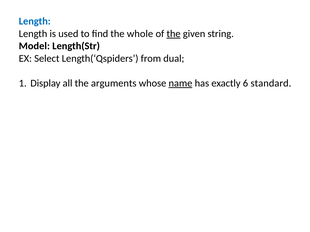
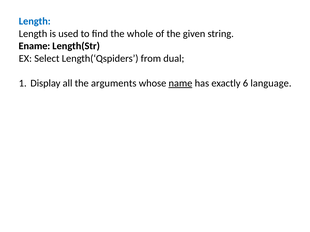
the underline: present -> none (174, 34)
Model: Model -> Ename (34, 46)
standard: standard -> language (271, 83)
